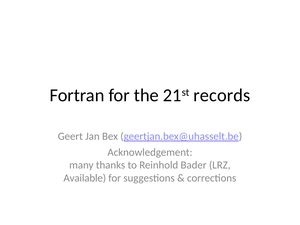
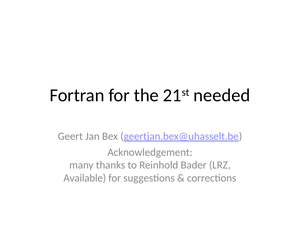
records: records -> needed (222, 95)
